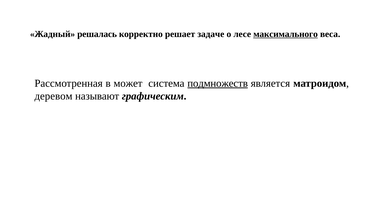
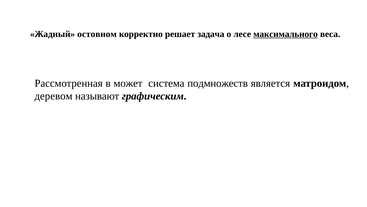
решалась: решалась -> остовном (97, 34)
задаче: задаче -> задача (211, 34)
подмножеств underline: present -> none (218, 83)
